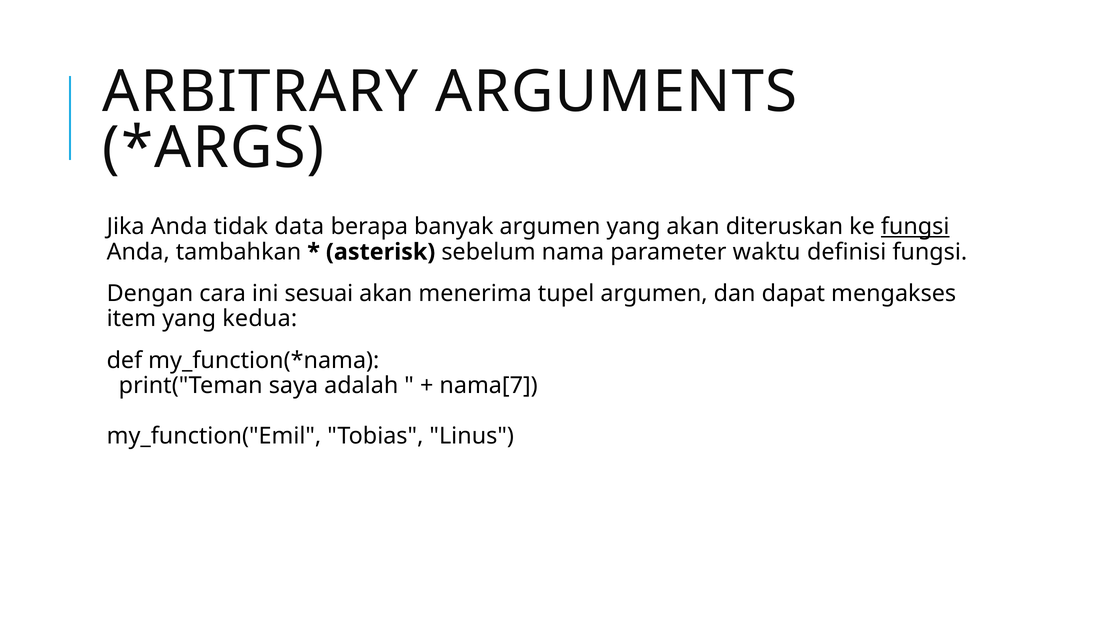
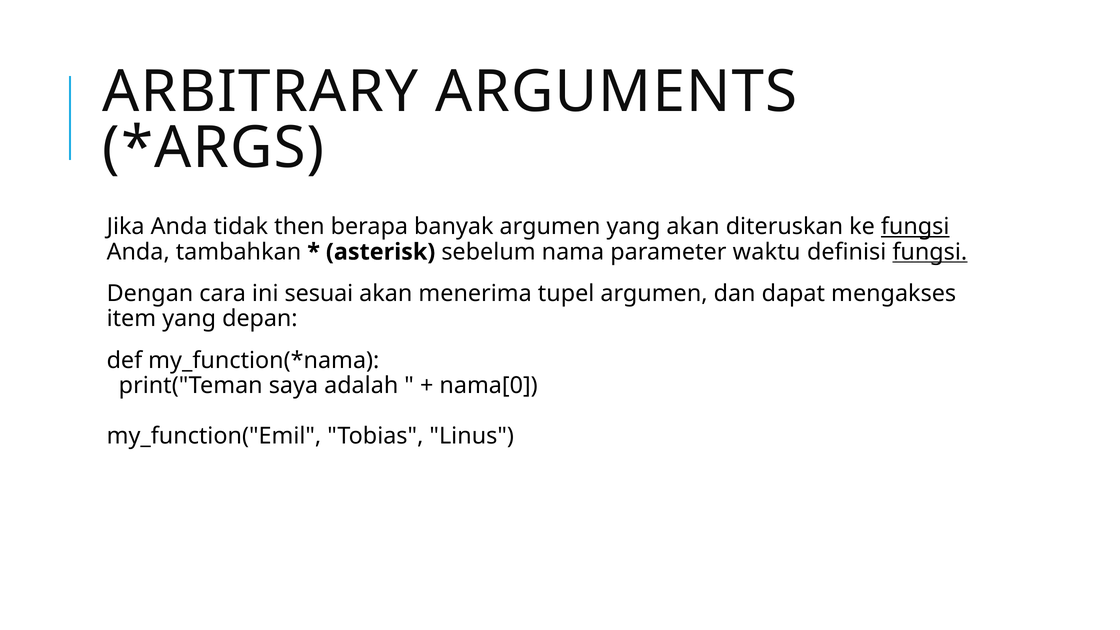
data: data -> then (299, 227)
fungsi underline: none -> present (930, 252)
kedua: kedua -> depan (260, 319)
nama[7: nama[7 -> nama[0 (489, 386)
